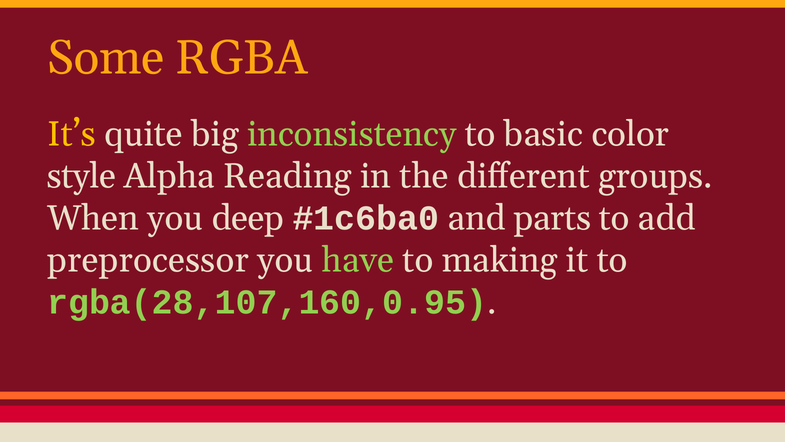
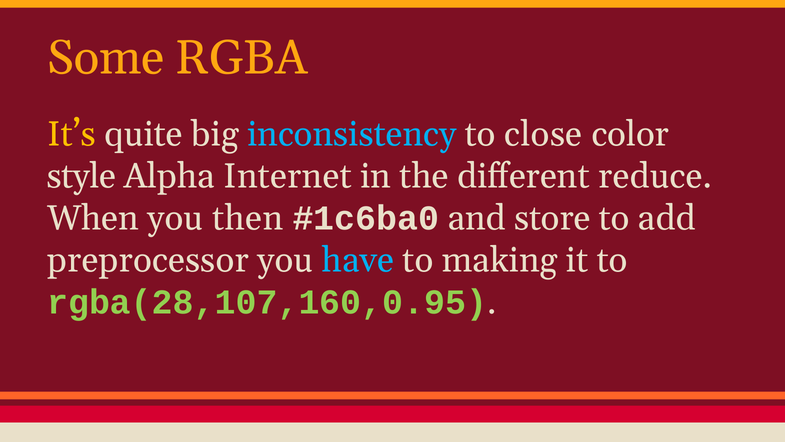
inconsistency colour: light green -> light blue (352, 134)
basic: basic -> close (543, 134)
Reading: Reading -> Internet (288, 176)
groups: groups -> reduce (655, 176)
deep: deep -> then (248, 218)
parts: parts -> store (552, 218)
have colour: light green -> light blue (358, 260)
